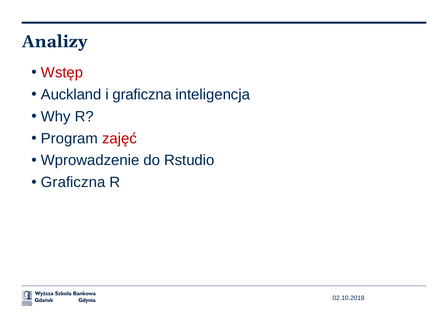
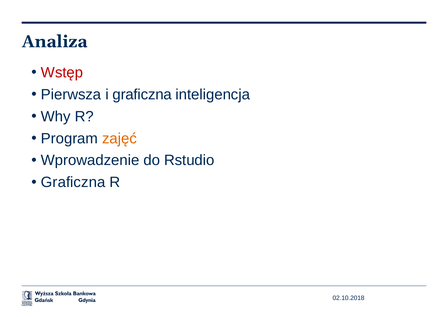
Analizy: Analizy -> Analiza (55, 42)
Auckland: Auckland -> Pierwsza (71, 94)
zajęć colour: red -> orange (119, 138)
